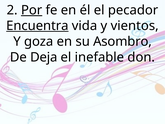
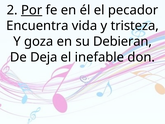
Encuentra underline: present -> none (37, 26)
vientos: vientos -> tristeza (135, 26)
Asombro: Asombro -> Debieran (122, 41)
